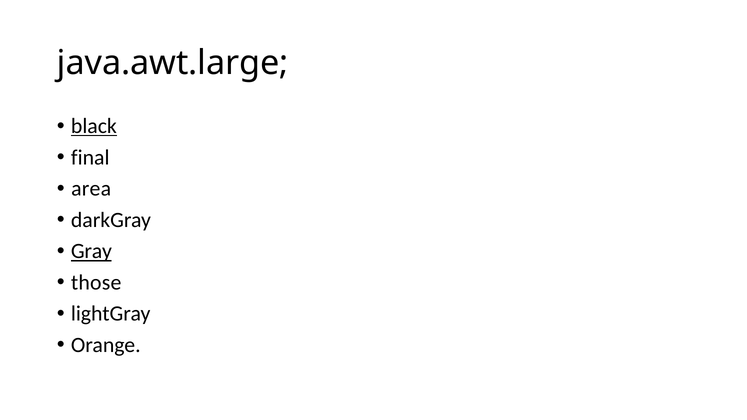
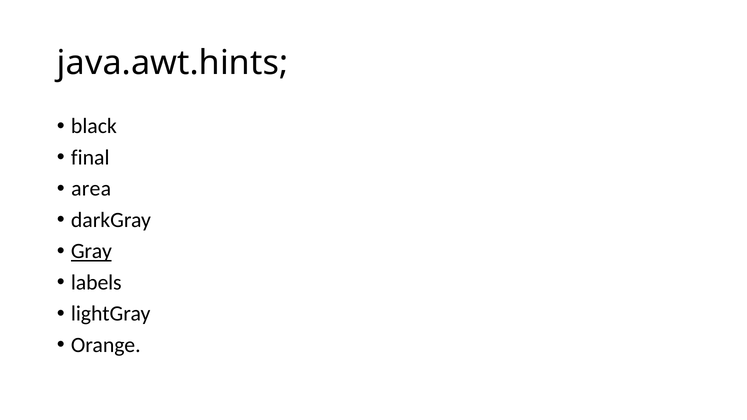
java.awt.large: java.awt.large -> java.awt.hints (173, 63)
black underline: present -> none (94, 126)
those: those -> labels (96, 283)
